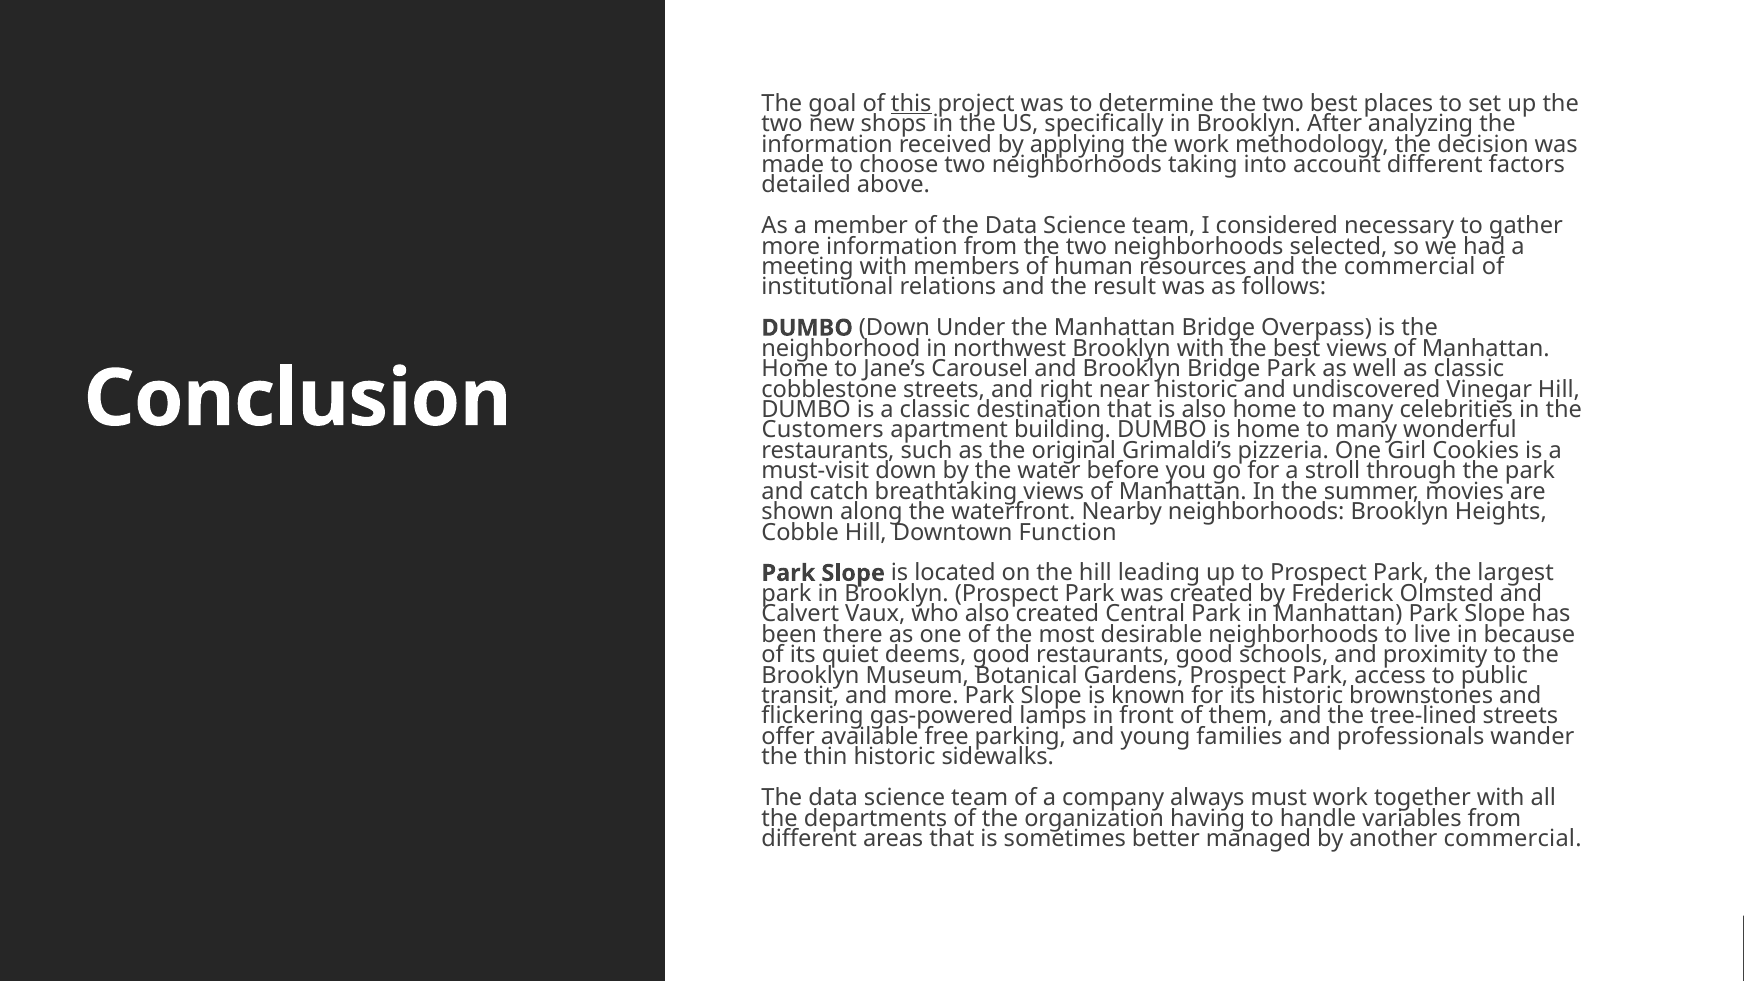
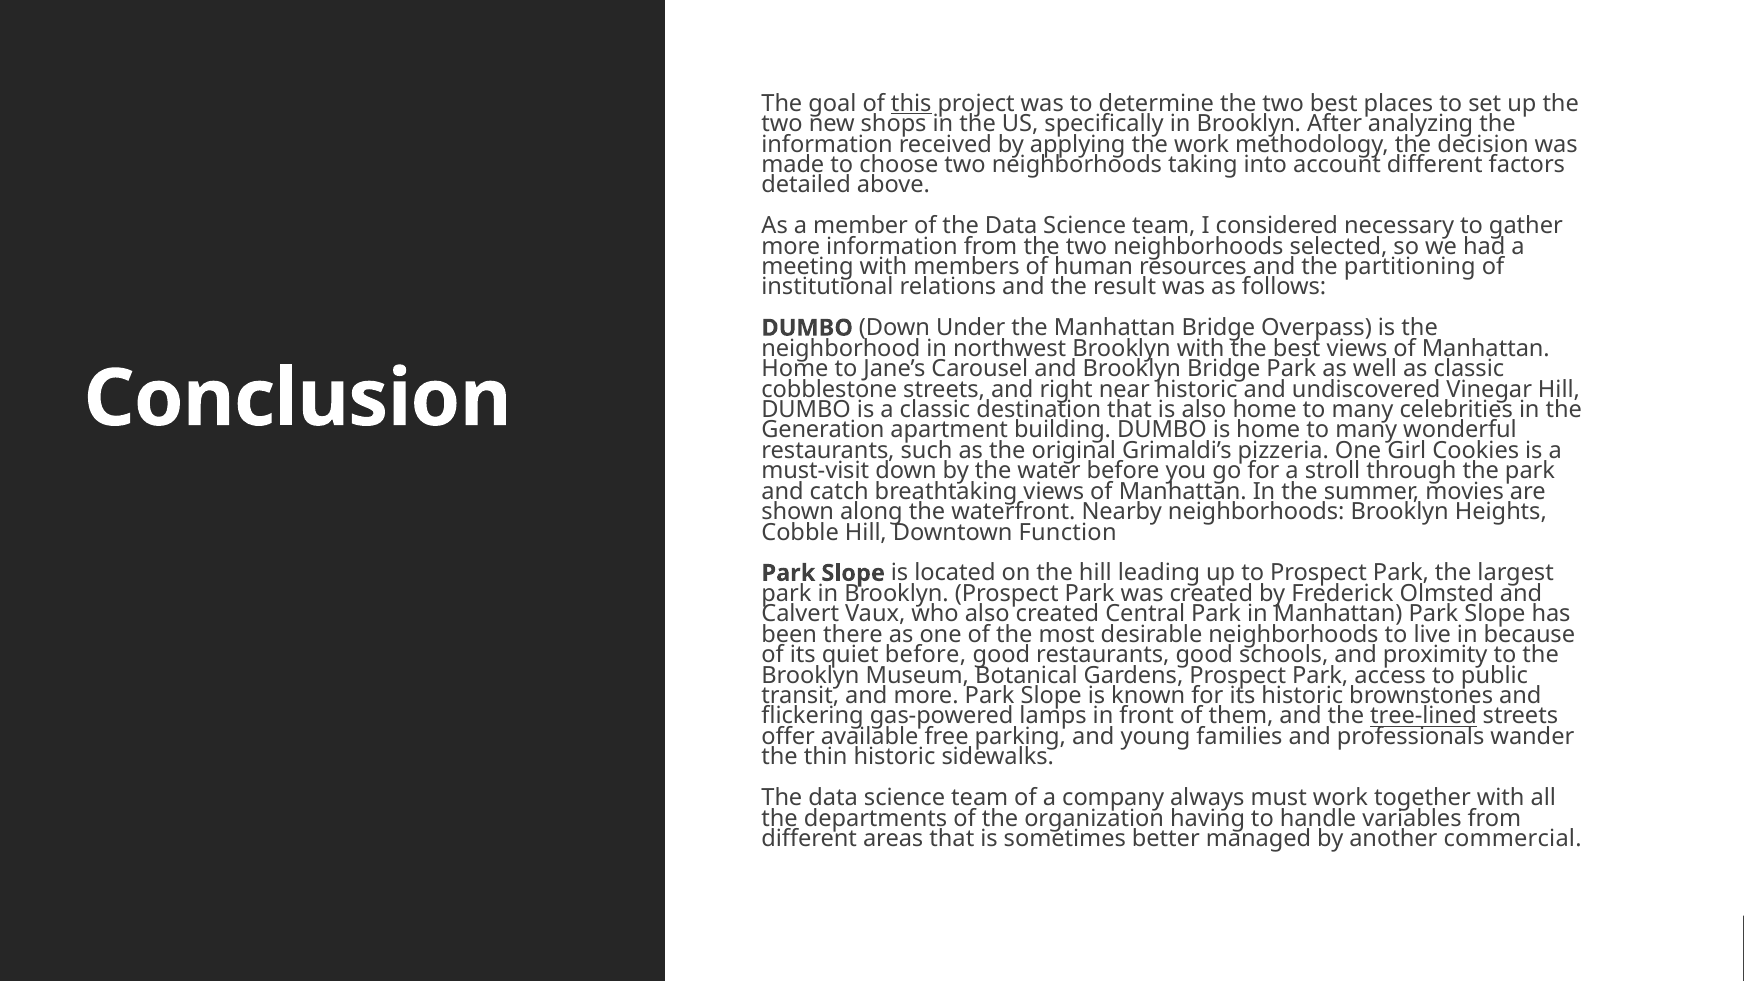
the commercial: commercial -> partitioning (1410, 267)
Customers: Customers -> Generation (823, 430)
quiet deems: deems -> before (926, 655)
tree-lined underline: none -> present (1423, 716)
